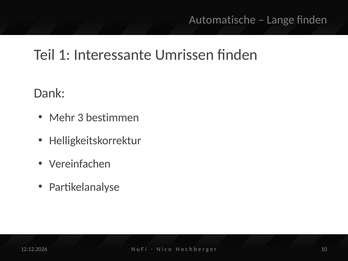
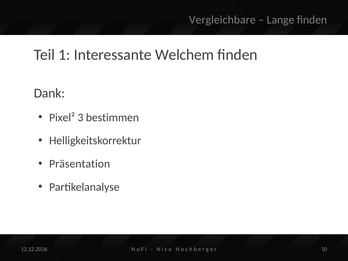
Automatische: Automatische -> Vergleichbare (222, 20)
Umrissen: Umrissen -> Welchem (185, 55)
Mehr: Mehr -> Pixel² (62, 117)
Vereinfachen: Vereinfachen -> Präsentation (80, 164)
